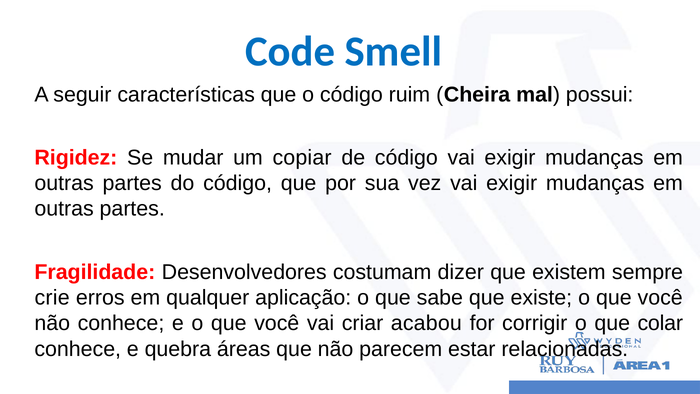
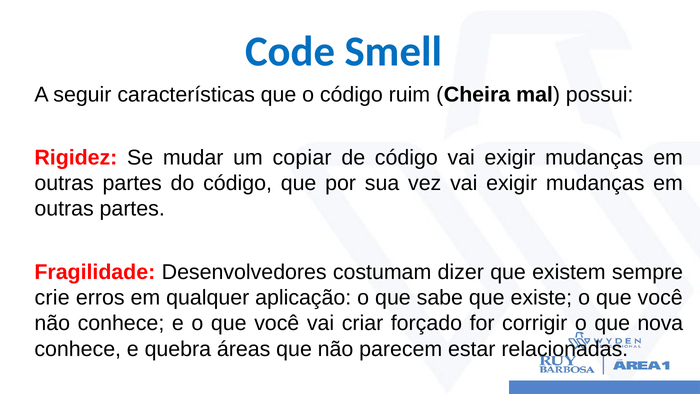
acabou: acabou -> forçado (426, 323)
colar: colar -> nova (660, 323)
